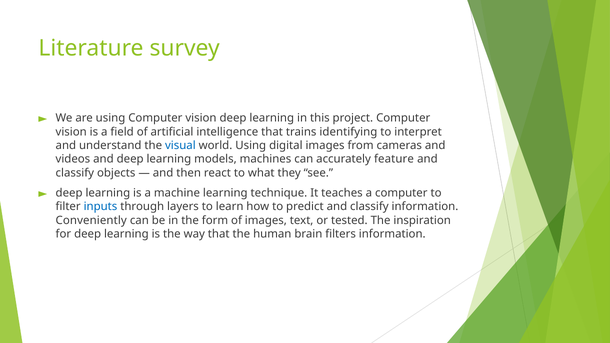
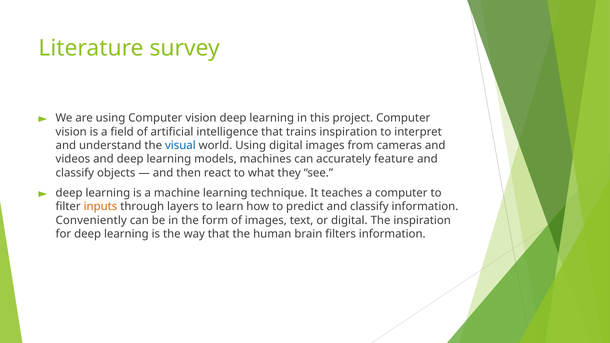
trains identifying: identifying -> inspiration (348, 132)
inputs colour: blue -> orange (101, 207)
or tested: tested -> digital (349, 220)
